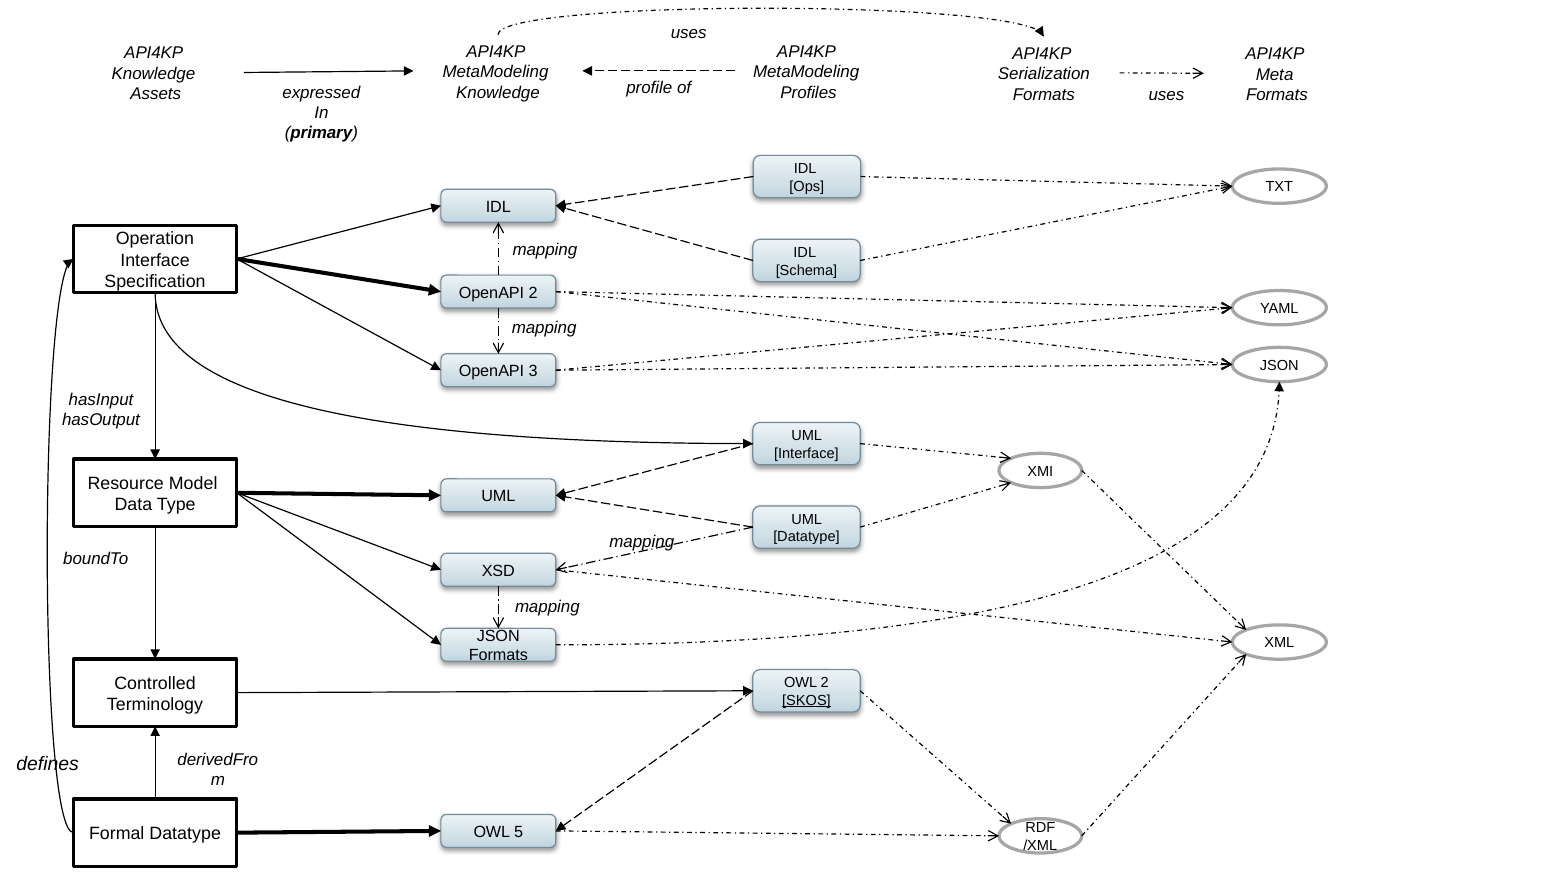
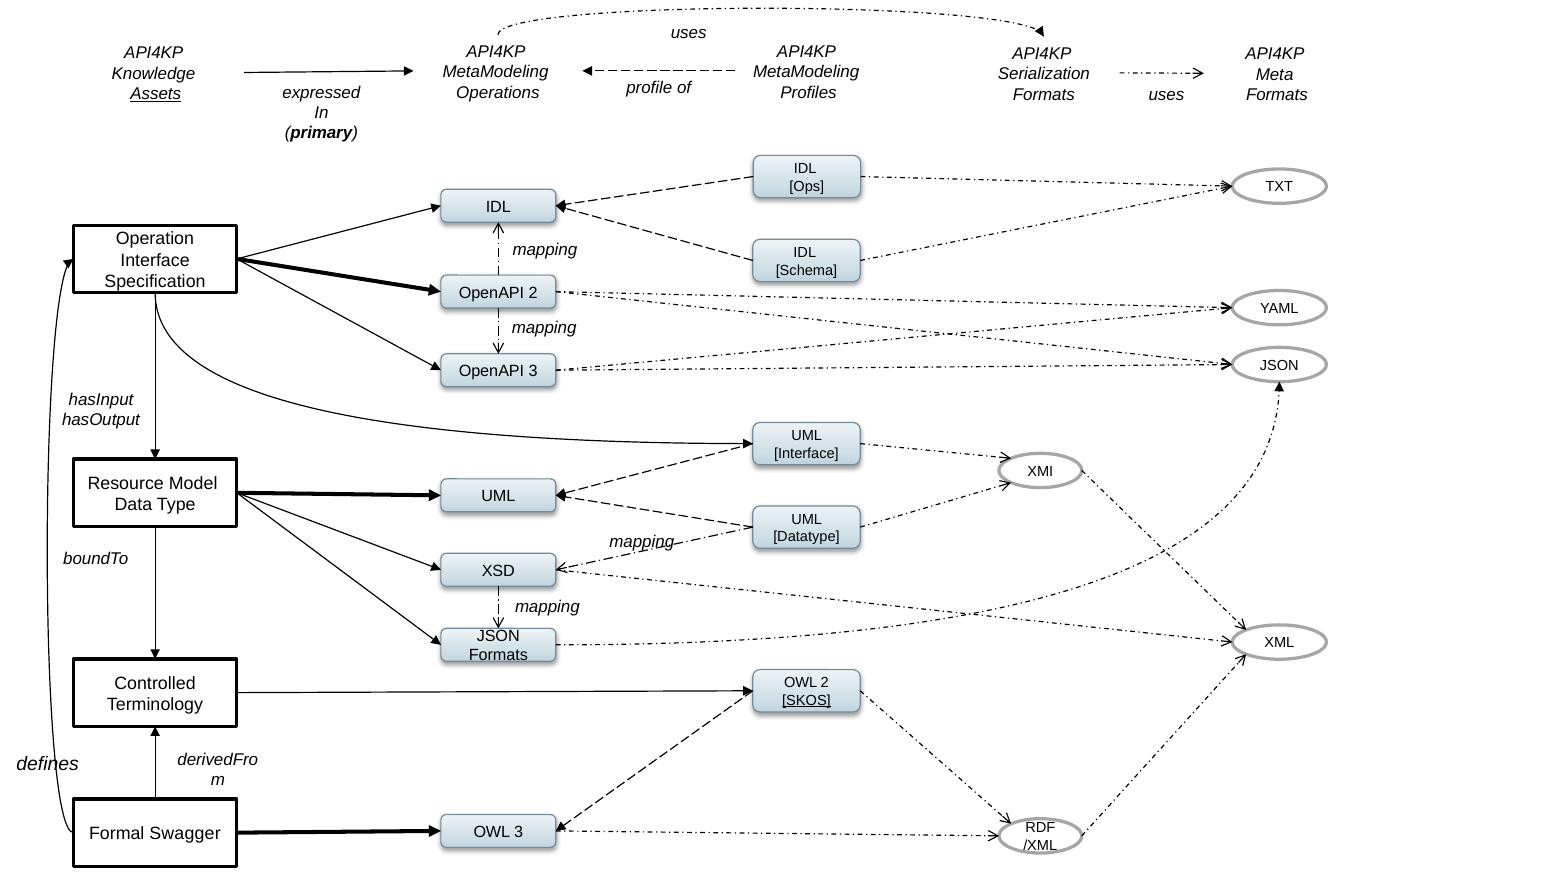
Knowledge: Knowledge -> Operations (498, 92)
Assets underline: none -> present (156, 94)
OWL 5: 5 -> 3 (519, 832)
Formal Datatype: Datatype -> Swagger (185, 834)
